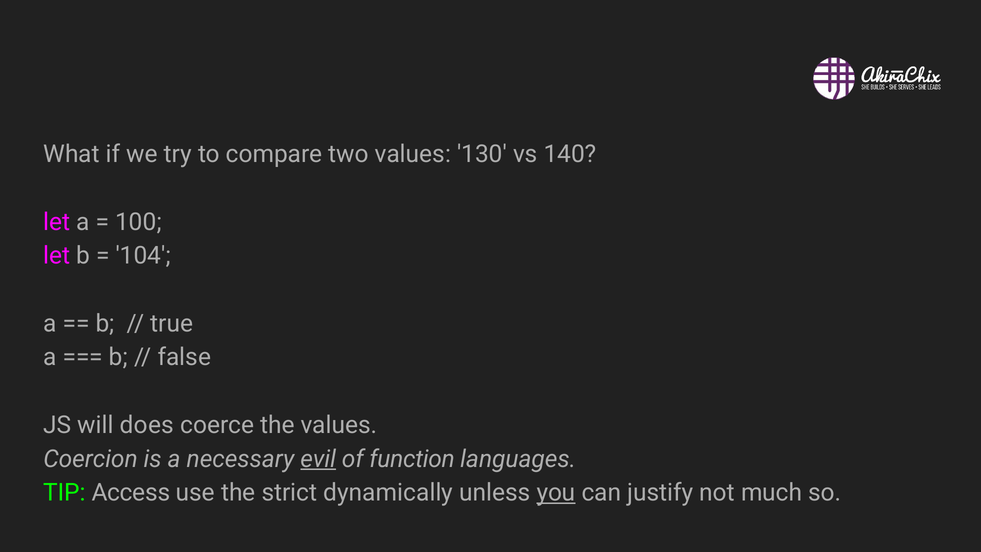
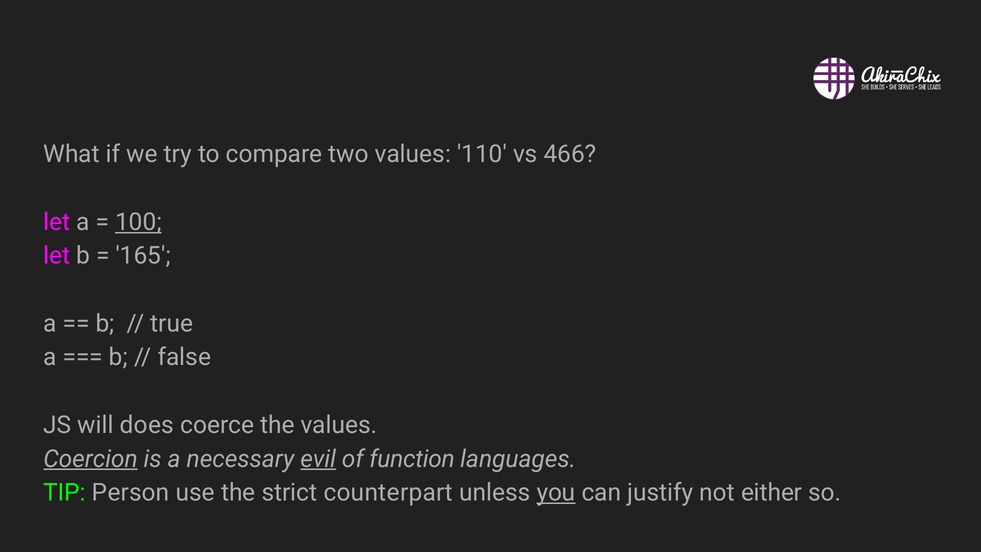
130: 130 -> 110 (482, 154)
140: 140 -> 466 (570, 154)
100 underline: none -> present (138, 222)
104: 104 -> 165 (143, 256)
Coercion underline: none -> present (90, 459)
Access: Access -> Person (131, 493)
dynamically: dynamically -> counterpart (388, 493)
much: much -> either (772, 493)
